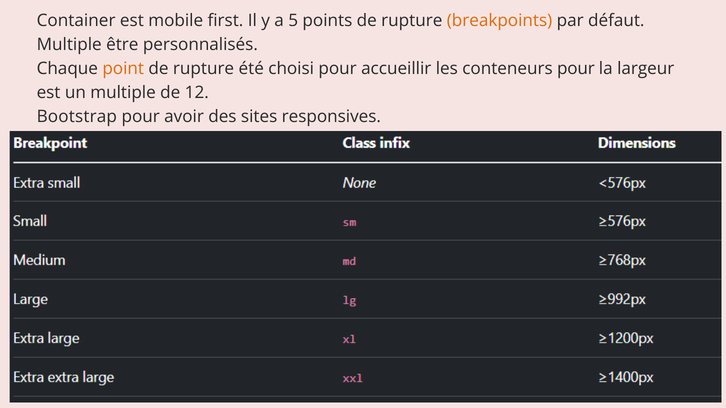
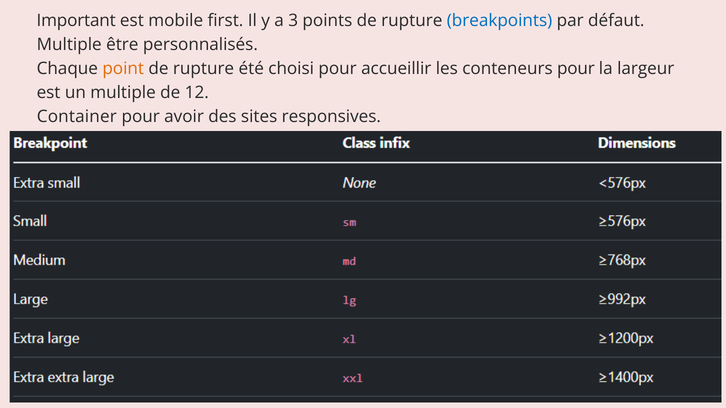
Container: Container -> Important (76, 21)
5: 5 -> 3 (293, 21)
breakpoints colour: orange -> blue (500, 21)
Bootstrap: Bootstrap -> Container (77, 117)
